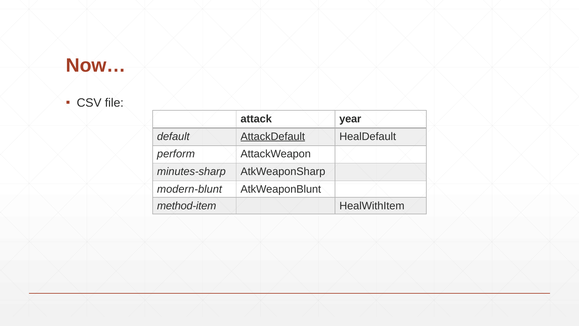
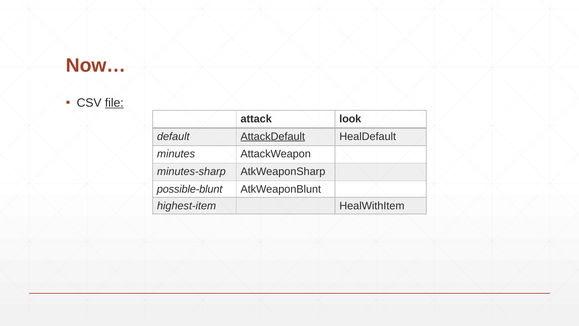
file underline: none -> present (114, 103)
year: year -> look (350, 119)
perform: perform -> minutes (176, 154)
modern-blunt: modern-blunt -> possible-blunt (190, 189)
method-item: method-item -> highest-item (187, 206)
